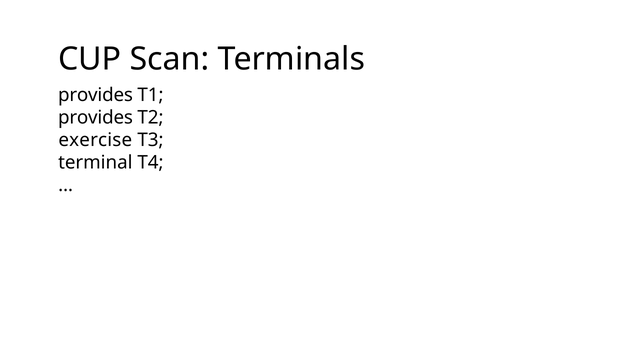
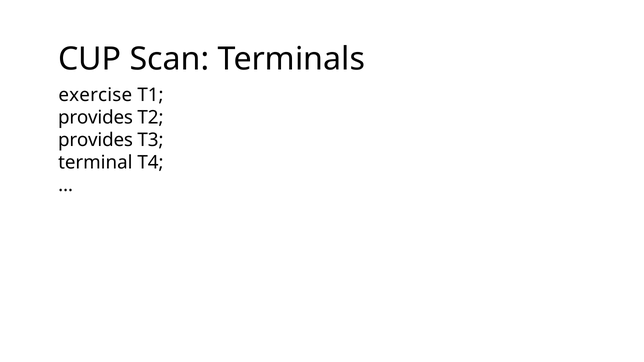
provides: provides -> exercise (95, 95)
exercise: exercise -> provides (95, 140)
